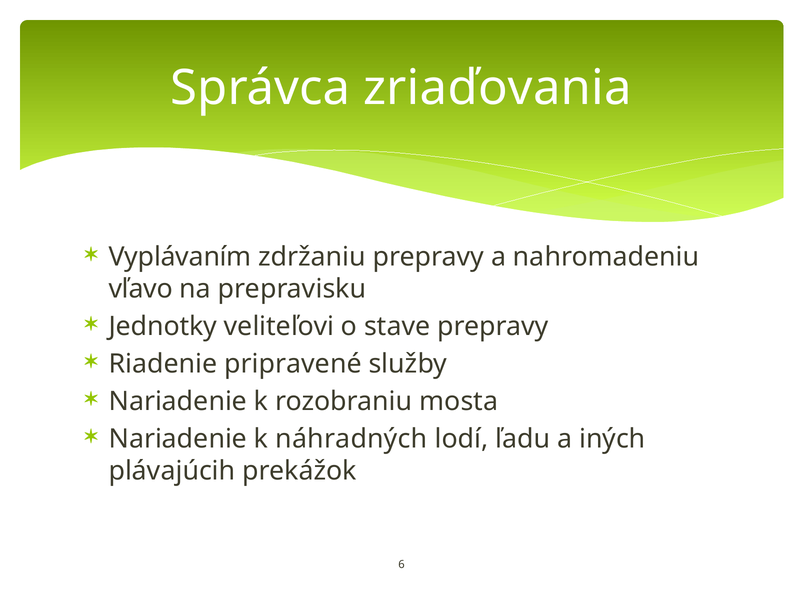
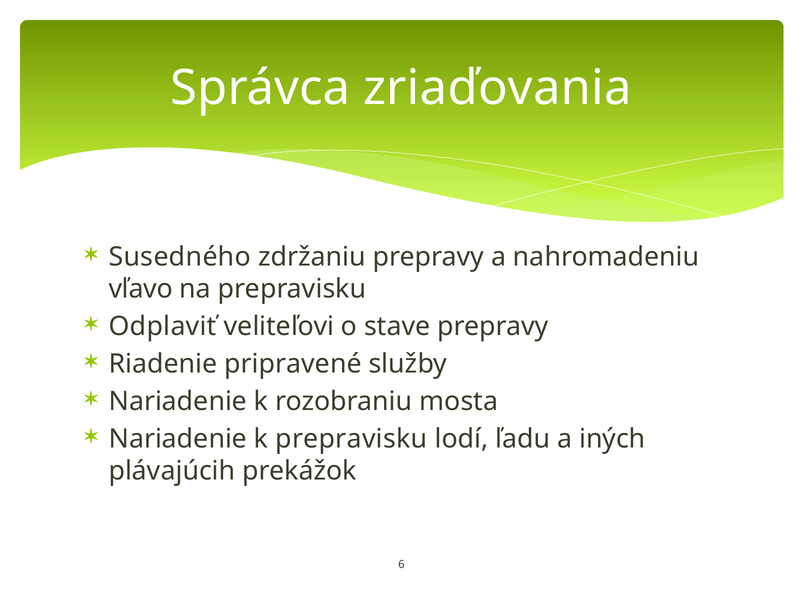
Vyplávaním: Vyplávaním -> Susedného (180, 257)
Jednotky: Jednotky -> Odplaviť (163, 326)
k náhradných: náhradných -> prepravisku (351, 439)
